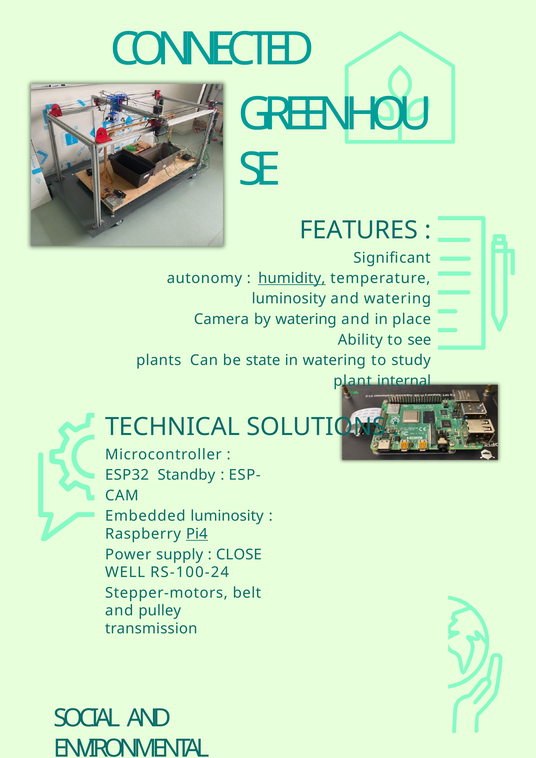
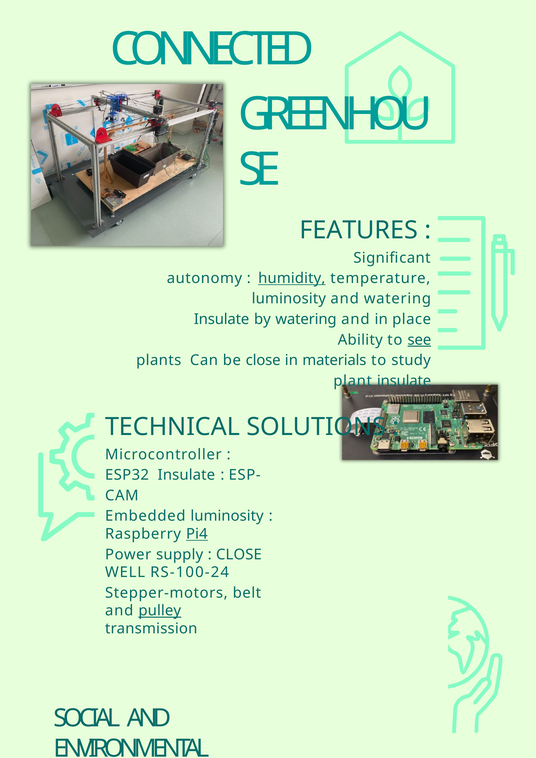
Camera: Camera -> Insulate (222, 319)
see underline: none -> present (419, 340)
be state: state -> close (263, 360)
in watering: watering -> materials (334, 360)
plant internal: internal -> insulate (404, 381)
ESP32 Standby: Standby -> Insulate (186, 475)
pulley underline: none -> present (160, 611)
